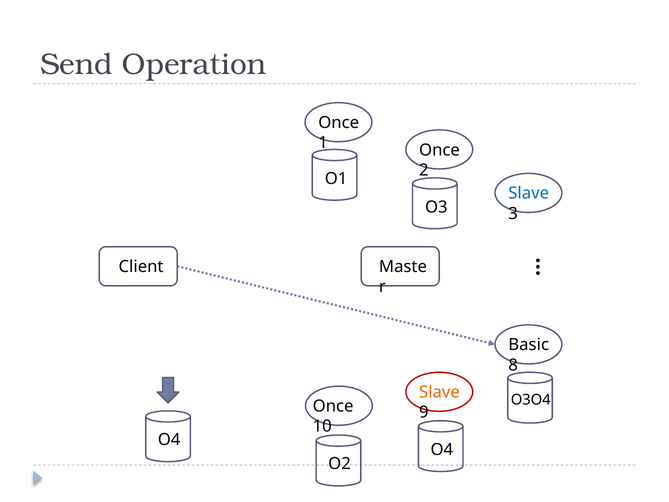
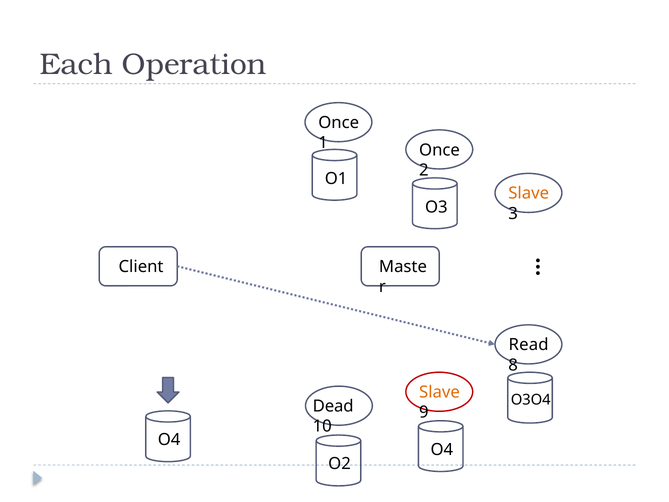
Send: Send -> Each (76, 65)
Slave colour: blue -> orange (529, 193)
Basic: Basic -> Read (529, 345)
Once: Once -> Dead (333, 406)
